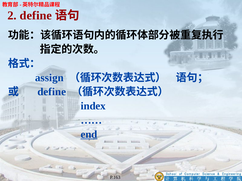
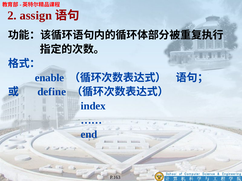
2 define: define -> assign (36, 15)
assign: assign -> enable (49, 78)
end underline: present -> none (89, 135)
